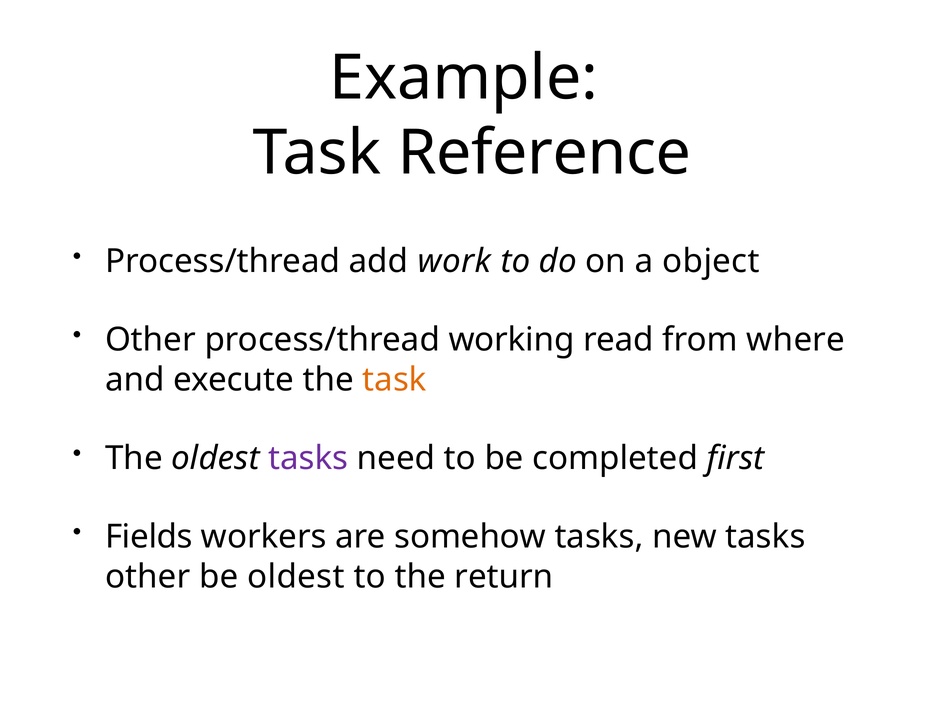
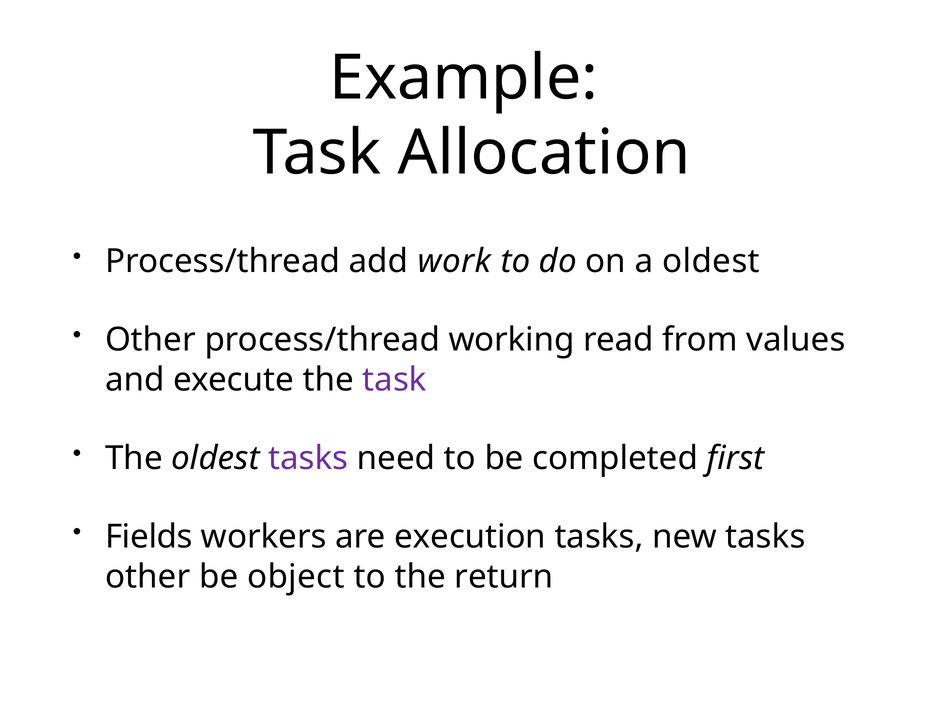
Reference: Reference -> Allocation (544, 153)
a object: object -> oldest (711, 261)
where: where -> values (796, 340)
task colour: orange -> purple (395, 380)
somehow: somehow -> execution (470, 537)
be oldest: oldest -> object (296, 577)
